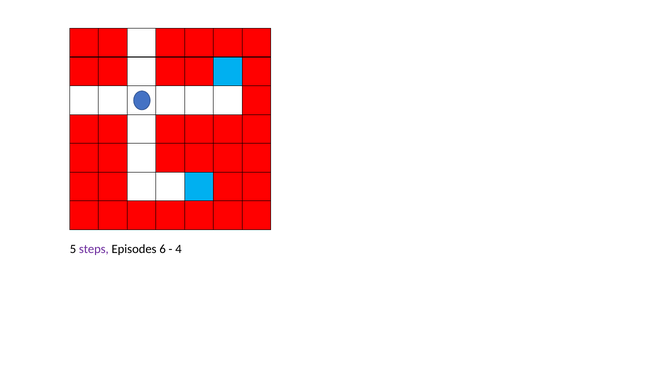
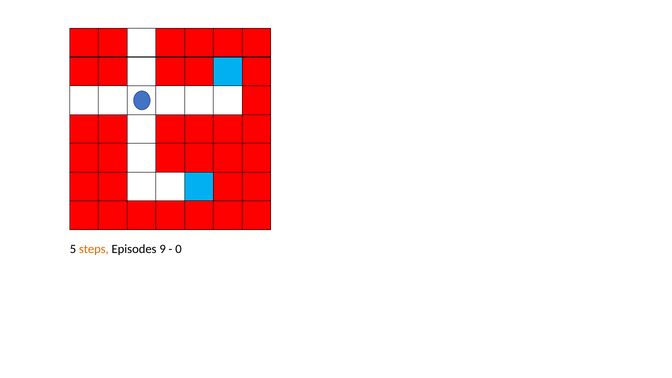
steps colour: purple -> orange (94, 249)
6: 6 -> 9 (163, 249)
4: 4 -> 0 (179, 249)
